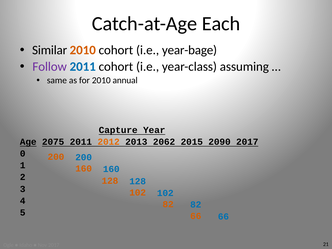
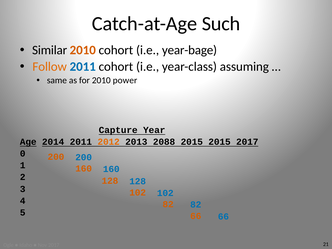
Each: Each -> Such (221, 24)
Follow colour: purple -> orange (50, 67)
annual: annual -> power (125, 80)
2075: 2075 -> 2014 (53, 142)
2062: 2062 -> 2088 (164, 142)
2015 2090: 2090 -> 2015 (220, 142)
